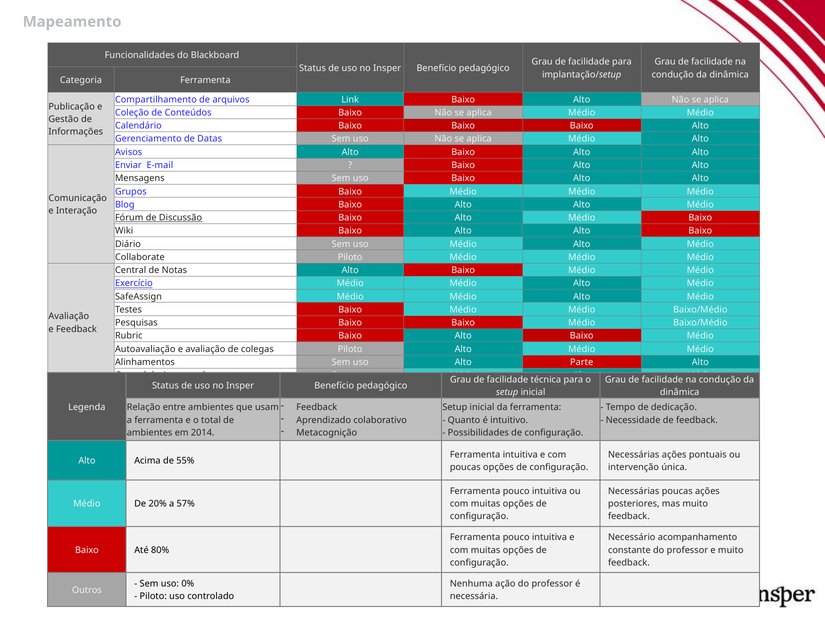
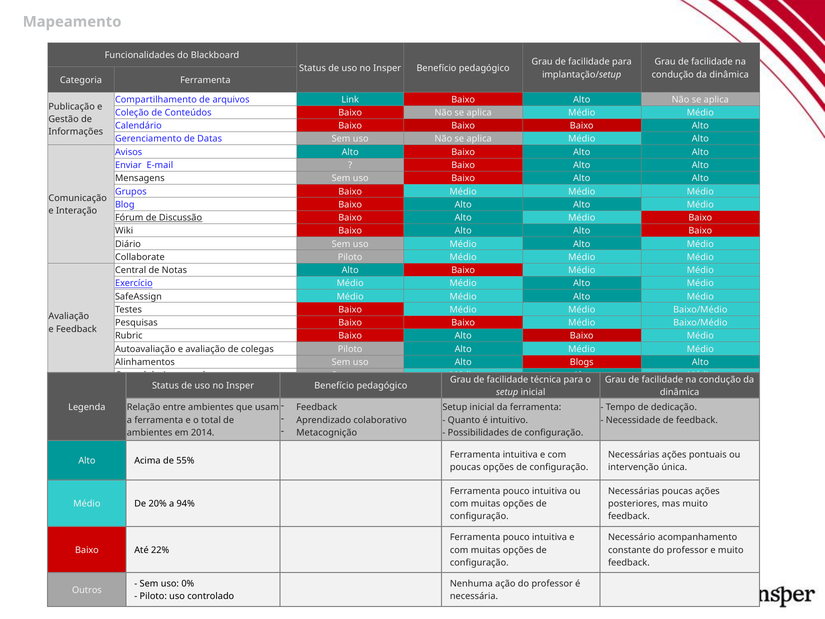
Parte: Parte -> Blogs (582, 362)
57%: 57% -> 94% (186, 504)
80%: 80% -> 22% (160, 550)
